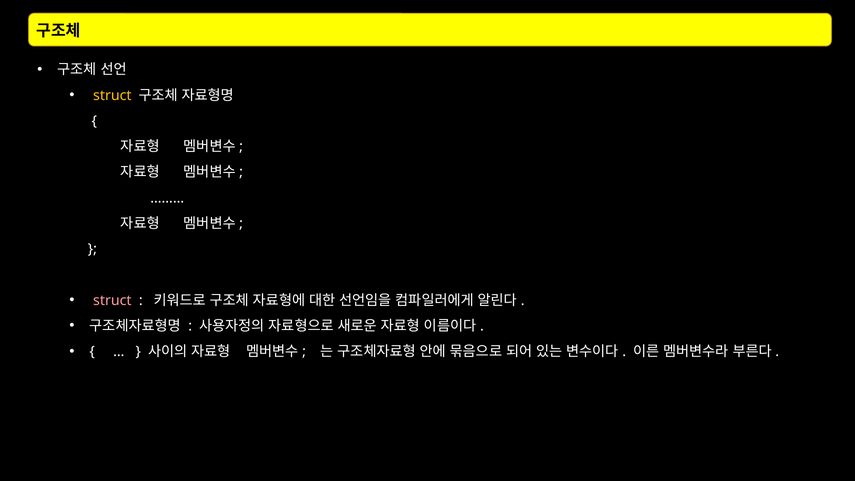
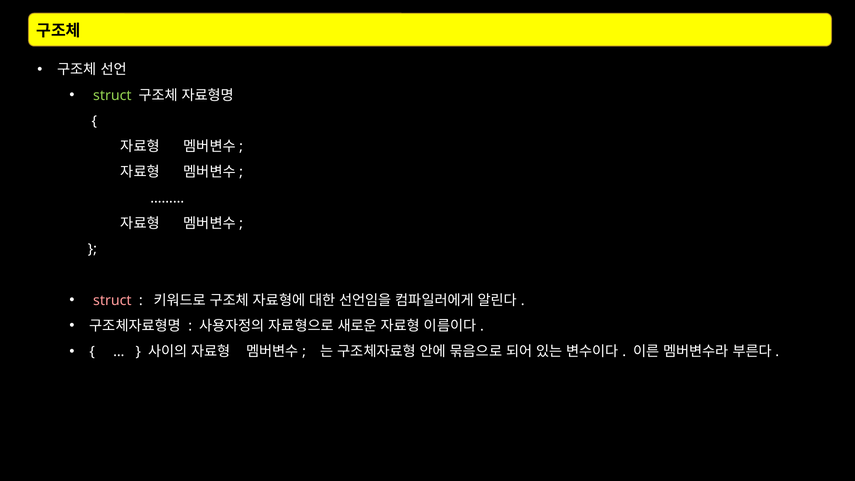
struct colour: yellow -> light green (112, 95)
